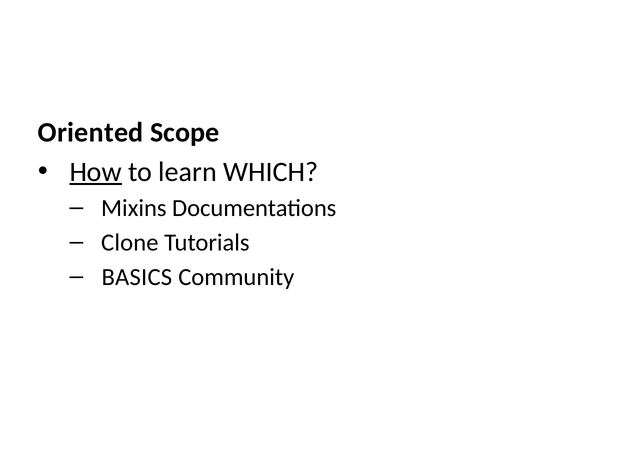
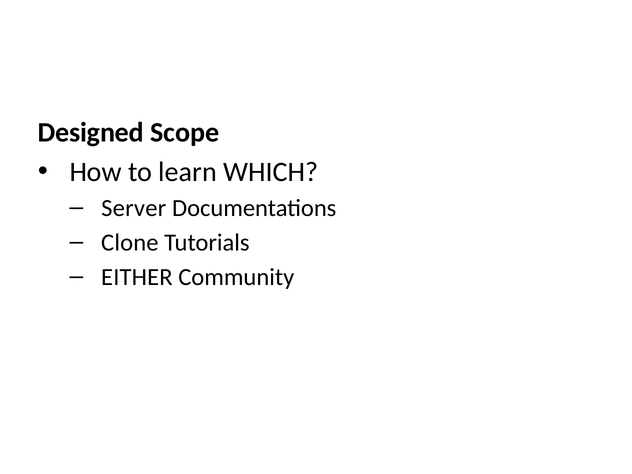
Oriented: Oriented -> Designed (91, 133)
How underline: present -> none (96, 172)
Mixins: Mixins -> Server (134, 208)
BASICS: BASICS -> EITHER (137, 277)
